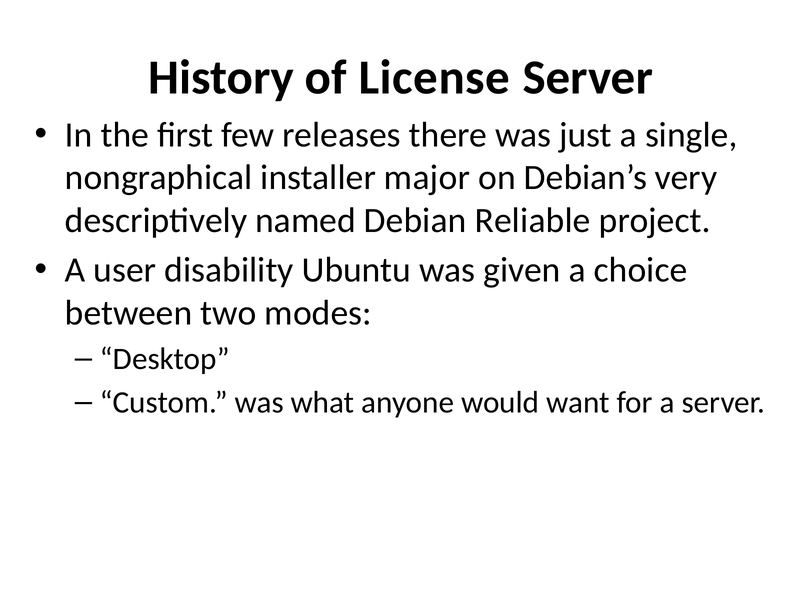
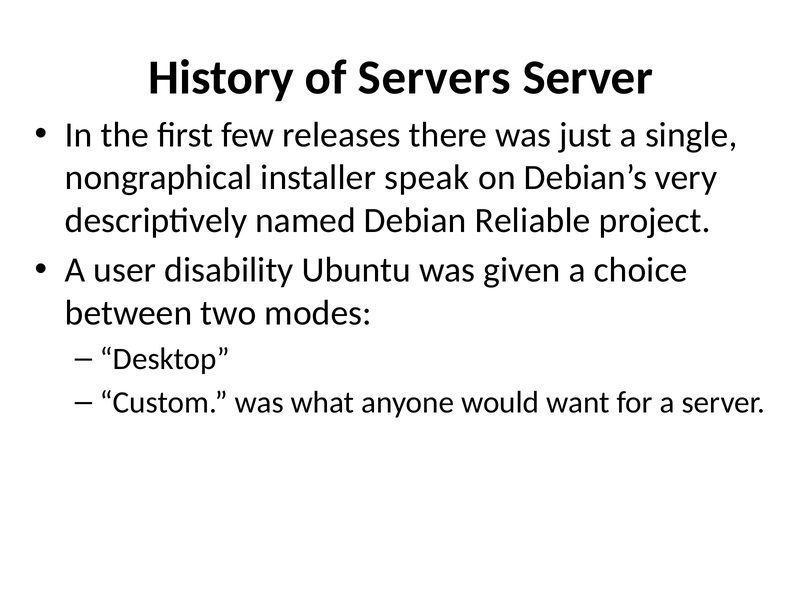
License: License -> Servers (434, 78)
major: major -> speak (427, 178)
